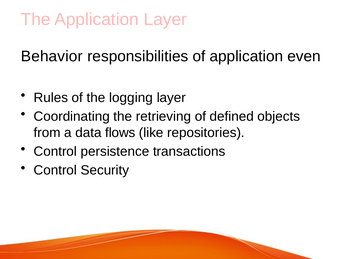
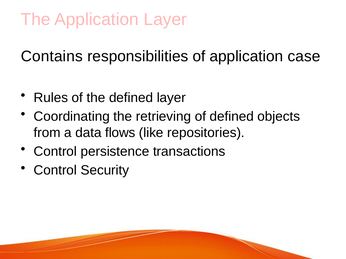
Behavior: Behavior -> Contains (52, 56)
even: even -> case (304, 56)
the logging: logging -> defined (131, 98)
